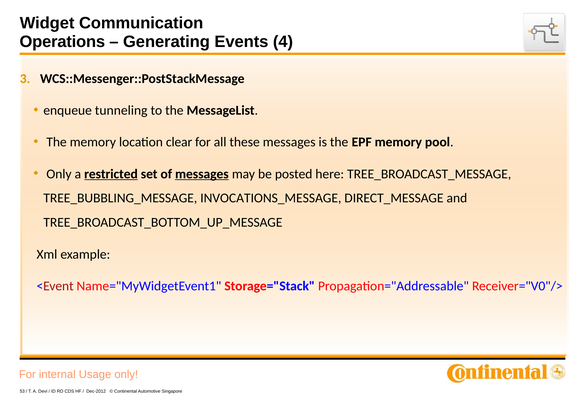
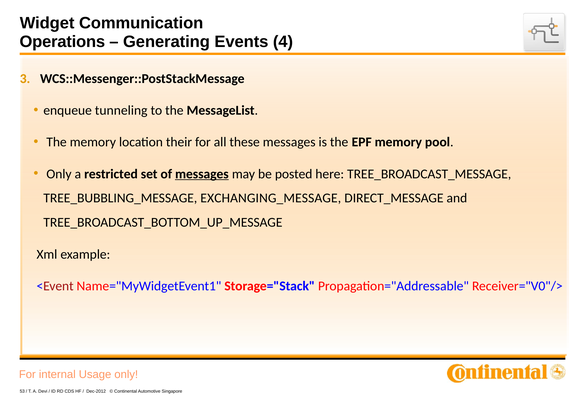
clear: clear -> their (179, 142)
restricted underline: present -> none (111, 174)
INVOCATIONS_MESSAGE: INVOCATIONS_MESSAGE -> EXCHANGING_MESSAGE (271, 198)
